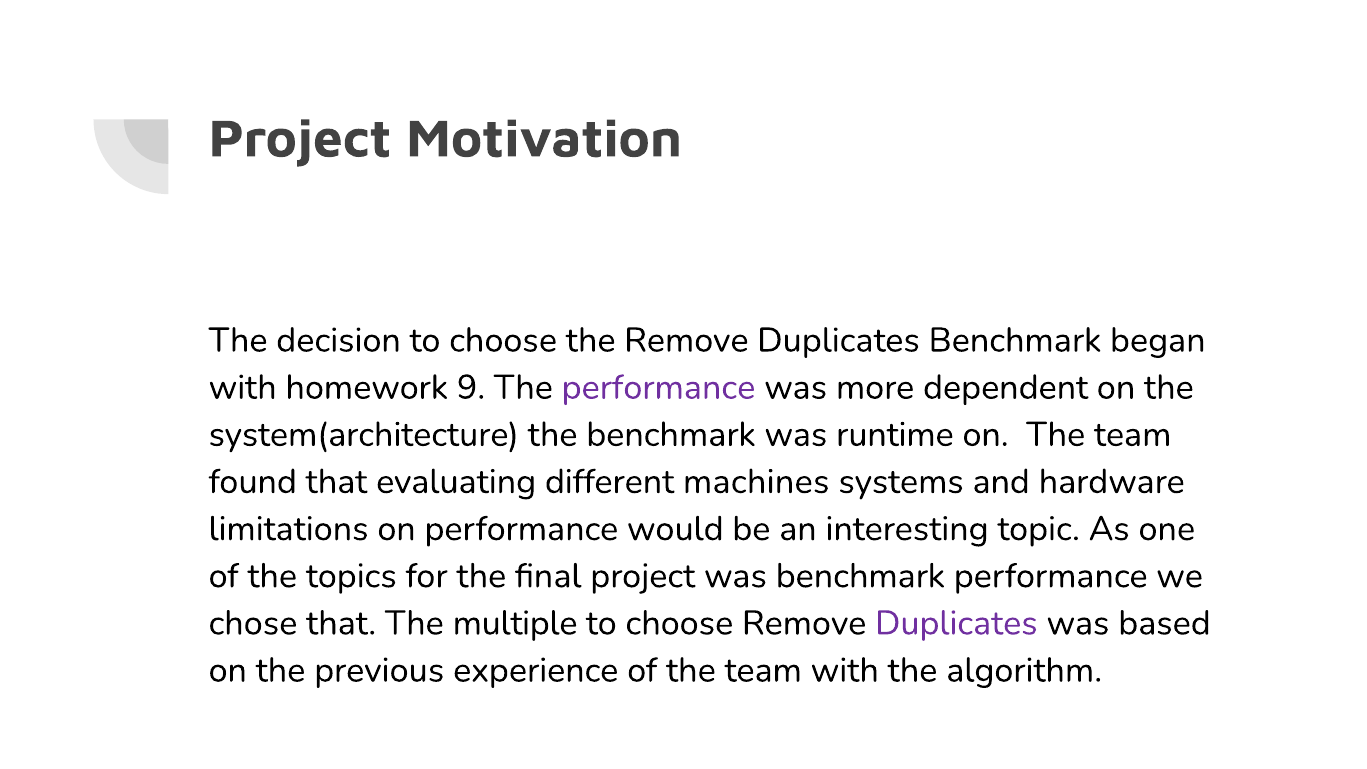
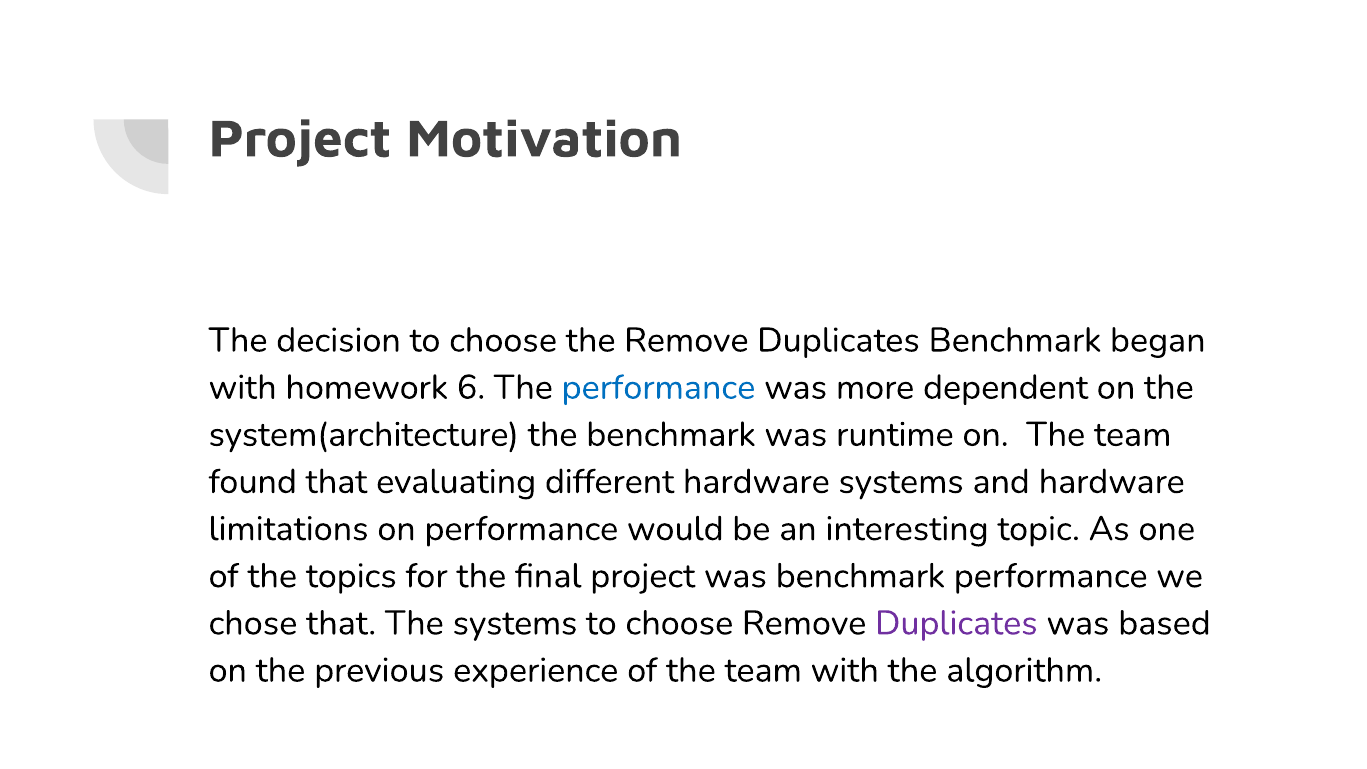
9: 9 -> 6 (471, 387)
performance colour: purple -> blue (658, 387)
different machines: machines -> hardware (756, 482)
The multiple: multiple -> systems (515, 623)
